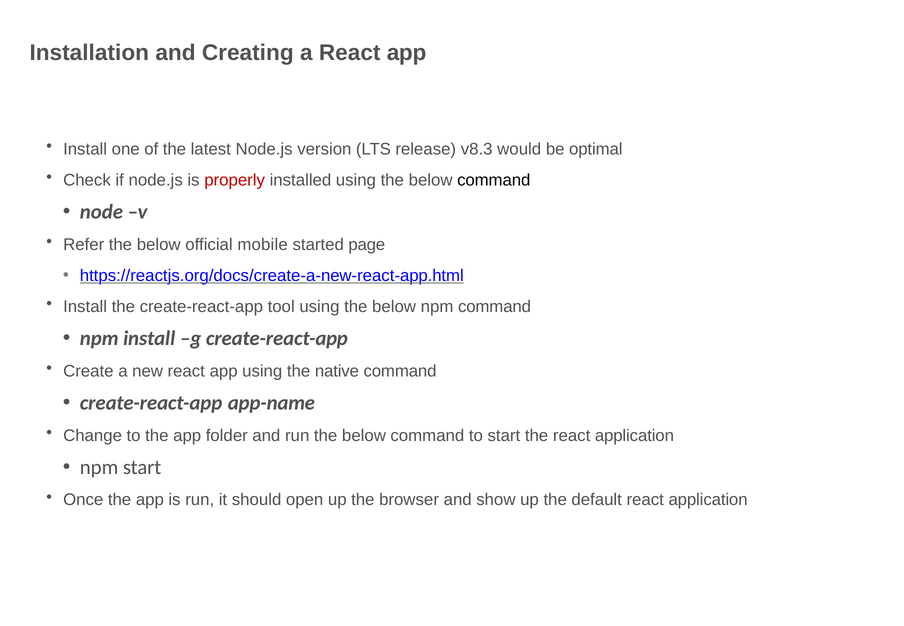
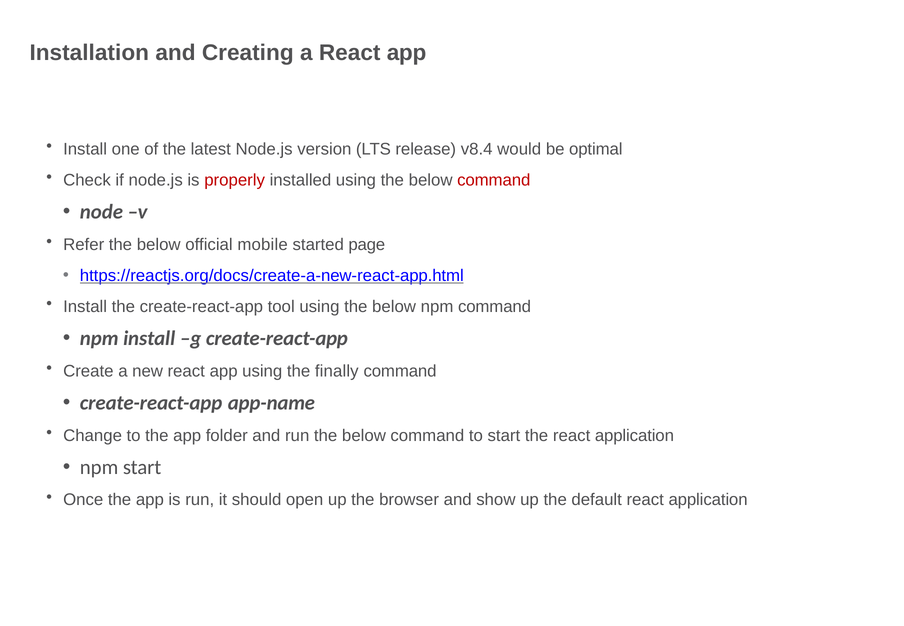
v8.3: v8.3 -> v8.4 (477, 149)
command colour: black -> red (494, 180)
native: native -> finally (337, 371)
